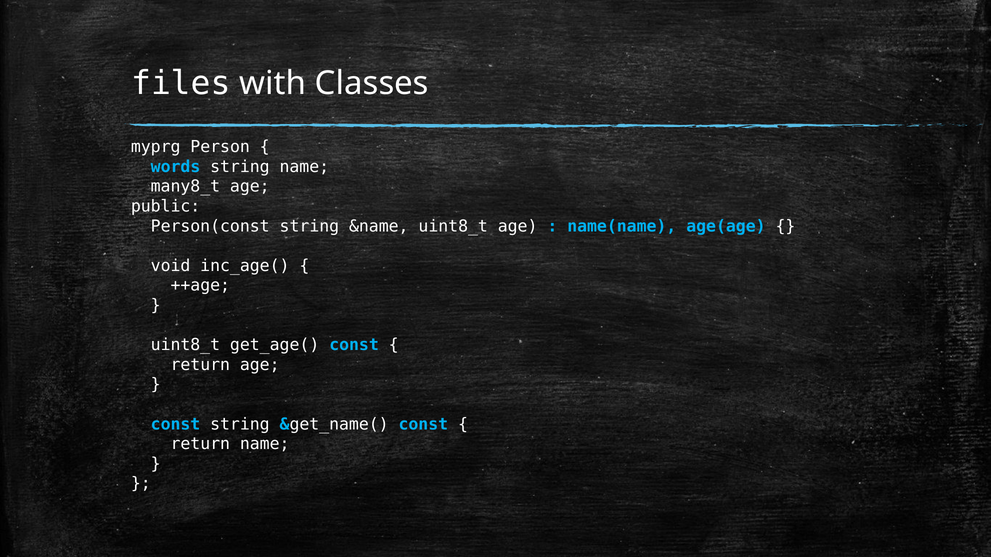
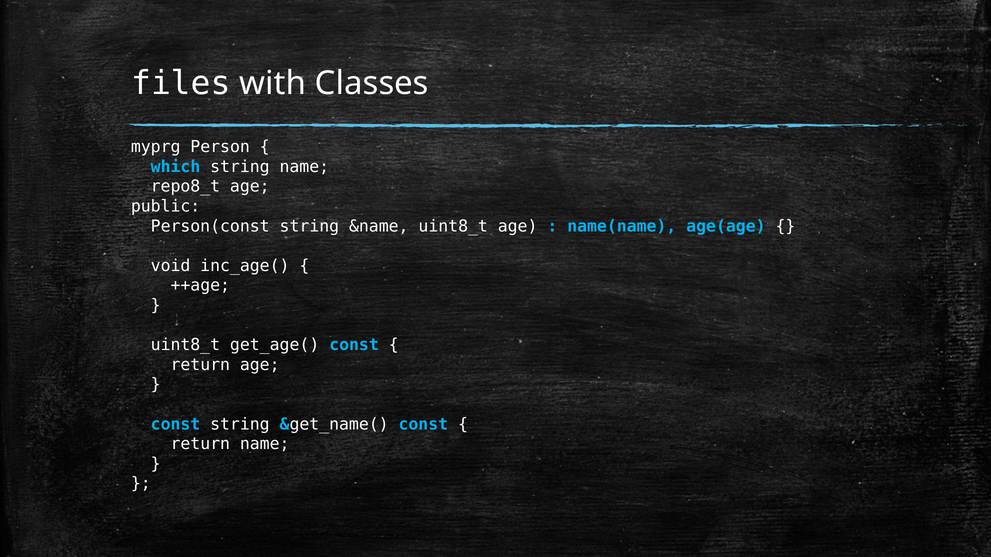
words: words -> which (176, 167)
many8_t: many8_t -> repo8_t (185, 187)
